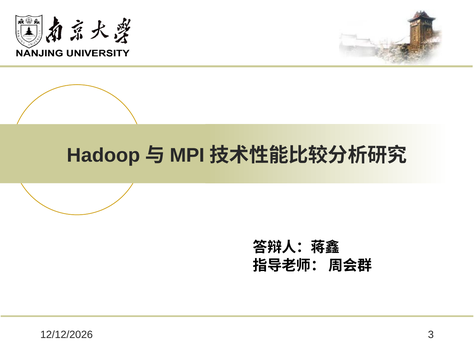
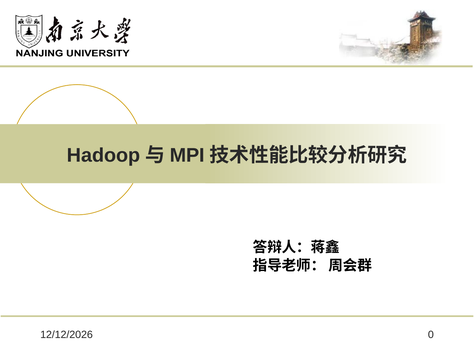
3: 3 -> 0 (431, 335)
